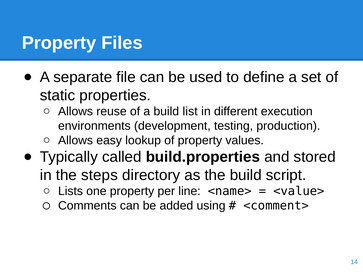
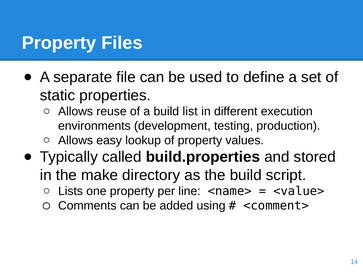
steps: steps -> make (100, 175)
